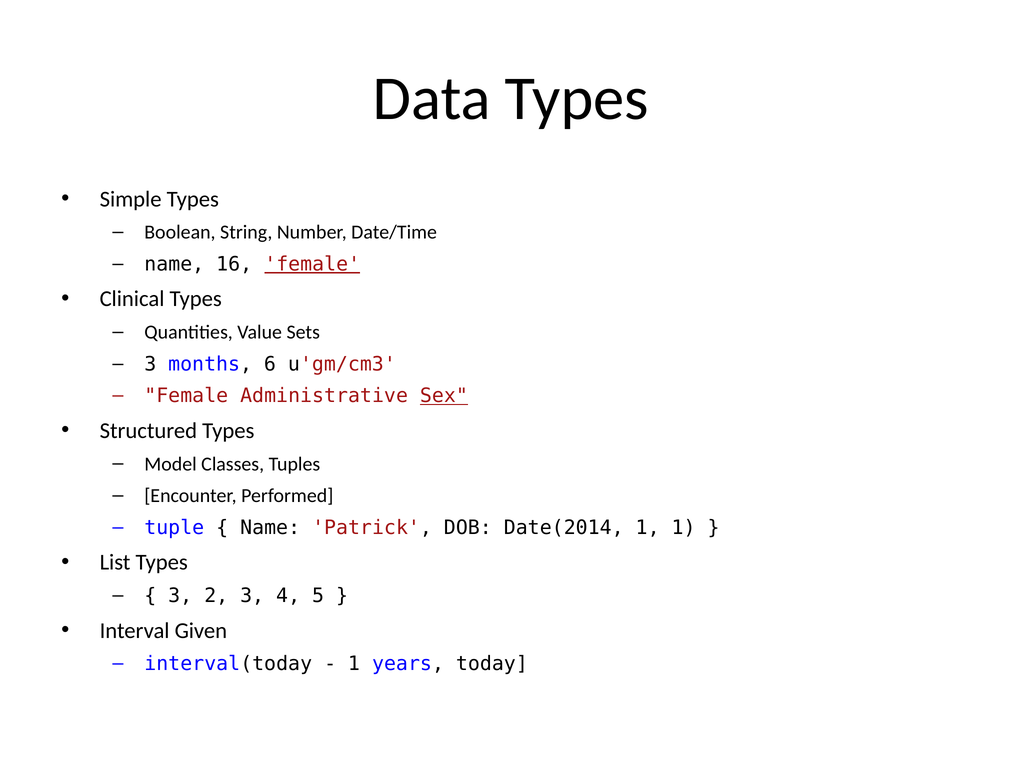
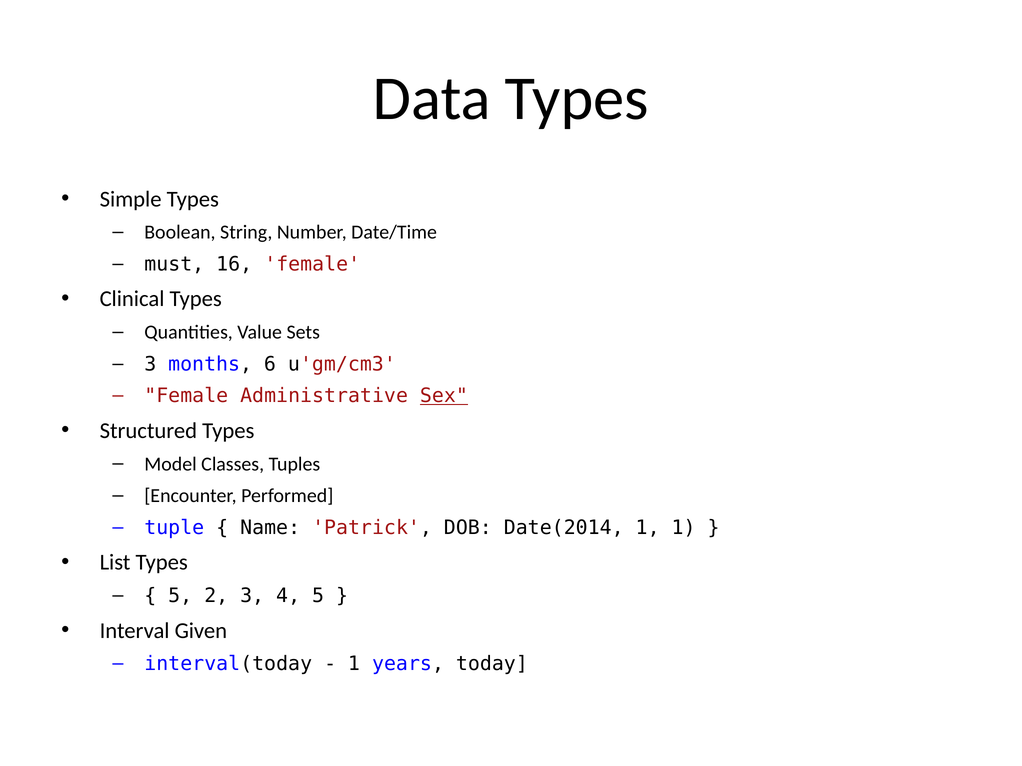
name: name -> must (174, 264)
female underline: present -> none (312, 264)
3: 3 -> 5 (180, 596)
